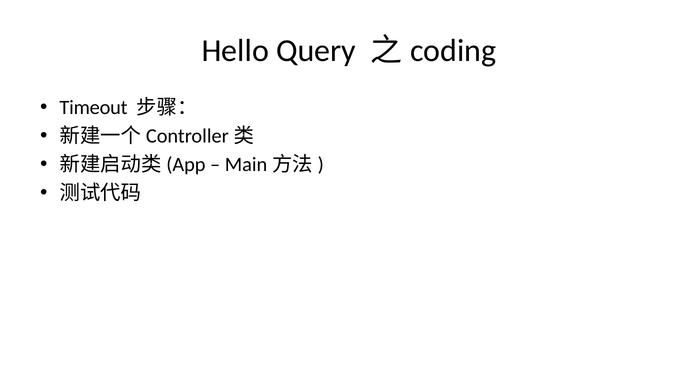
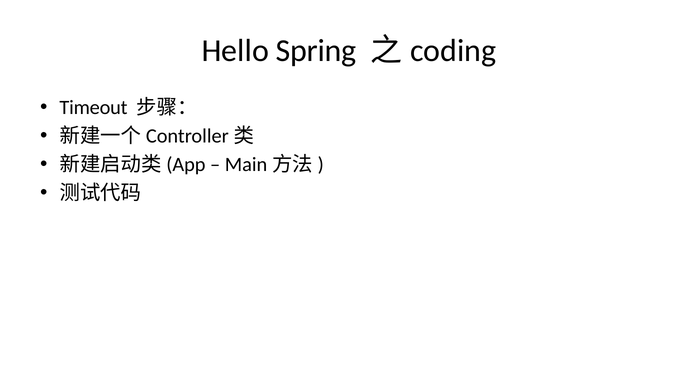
Query: Query -> Spring (316, 51)
